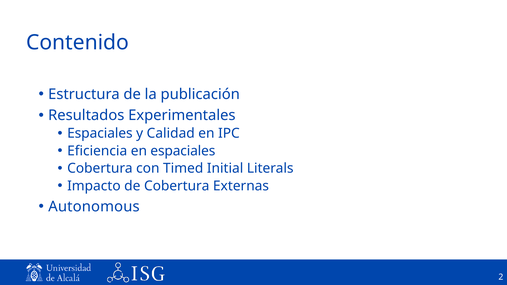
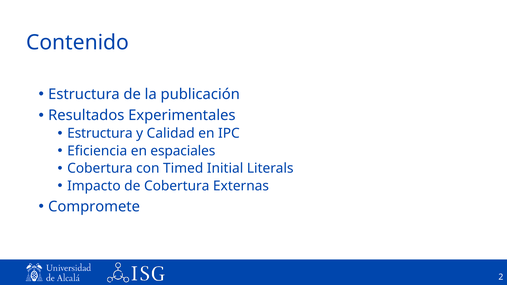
Espaciales: Espaciales -> Estructura (100, 134)
Autonomous: Autonomous -> Compromete (94, 207)
